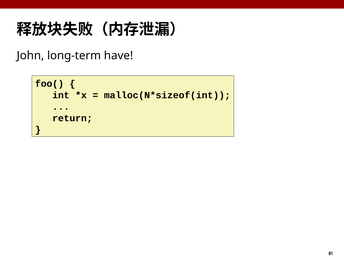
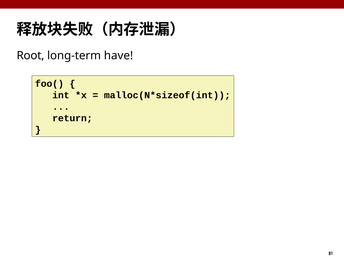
John: John -> Root (30, 56)
